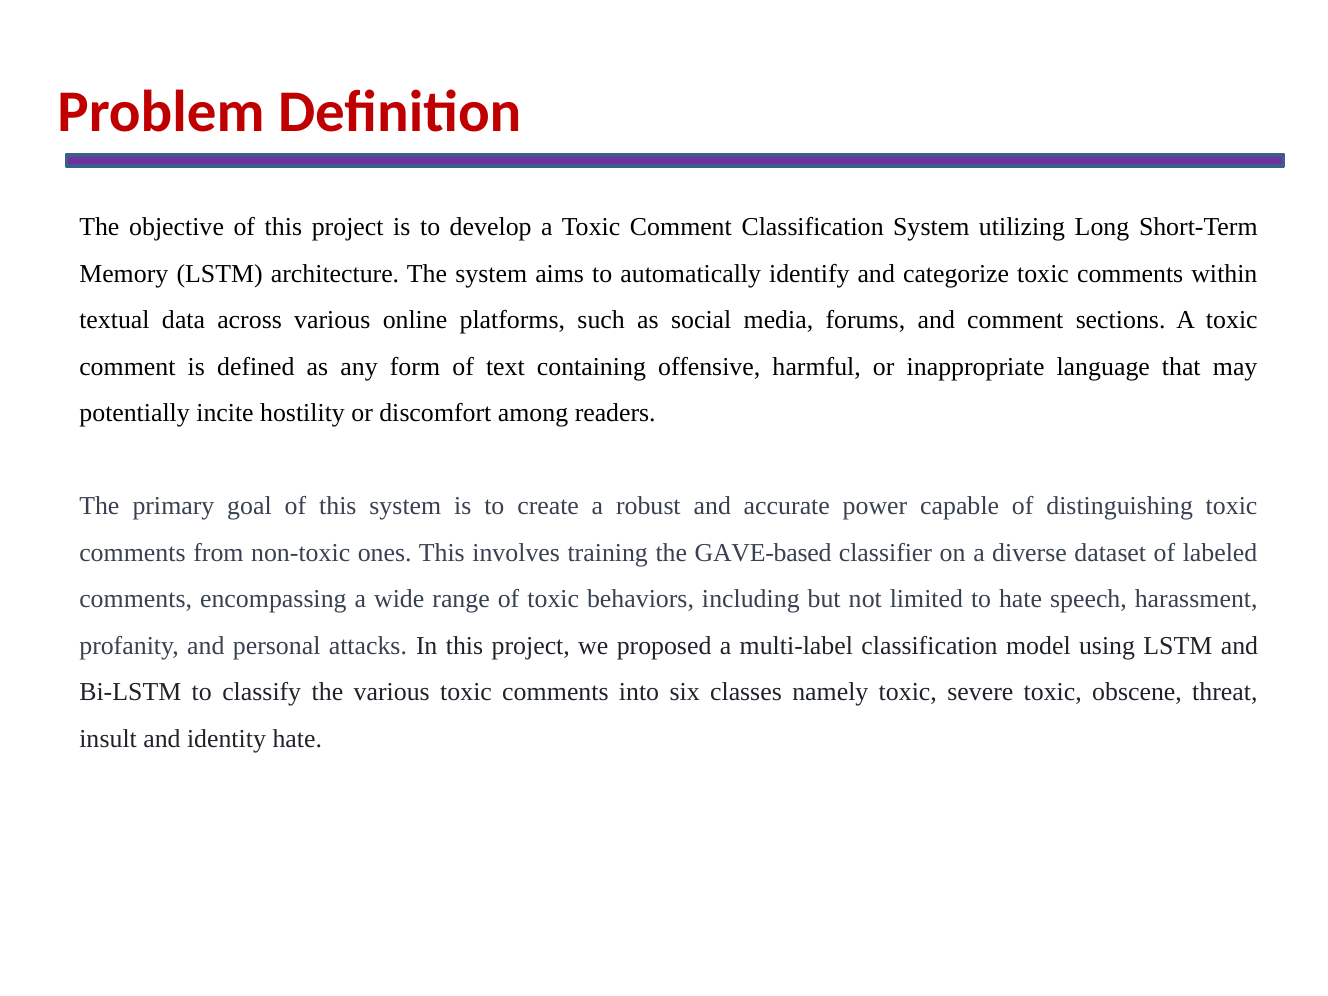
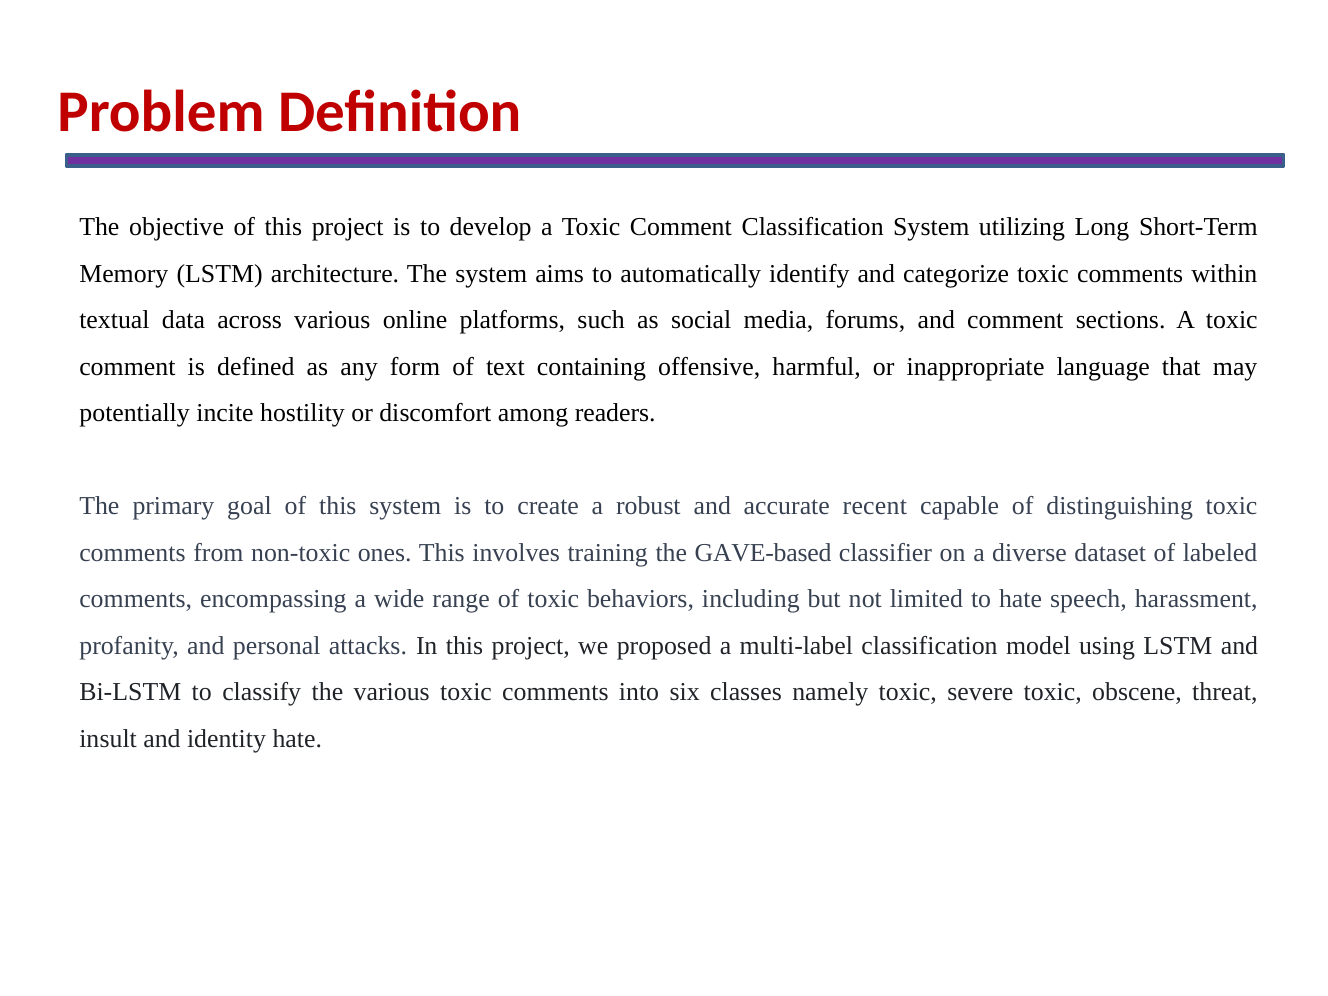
power: power -> recent (875, 506)
